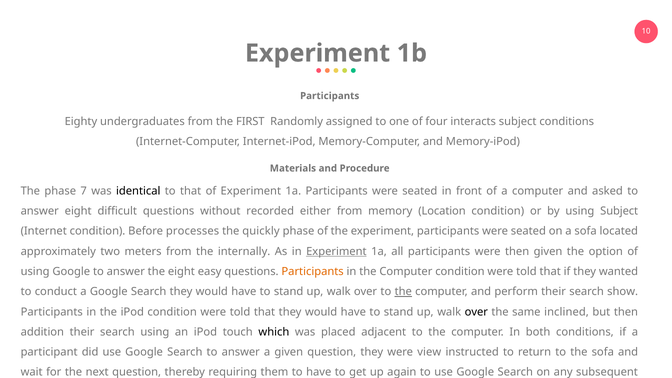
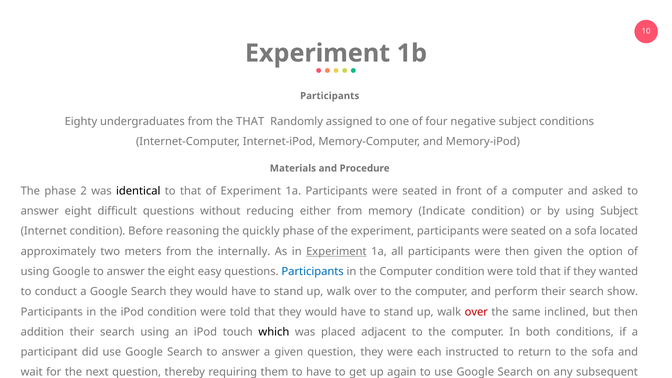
the FIRST: FIRST -> THAT (250, 122)
interacts: interacts -> negative (473, 122)
7: 7 -> 2 (84, 191)
recorded: recorded -> reducing (270, 211)
Location: Location -> Indicate (442, 211)
processes: processes -> reasoning (193, 231)
Participants colour: orange -> blue (313, 272)
the underline: present -> none (403, 292)
over colour: black -> red (476, 312)
view: view -> each (429, 352)
